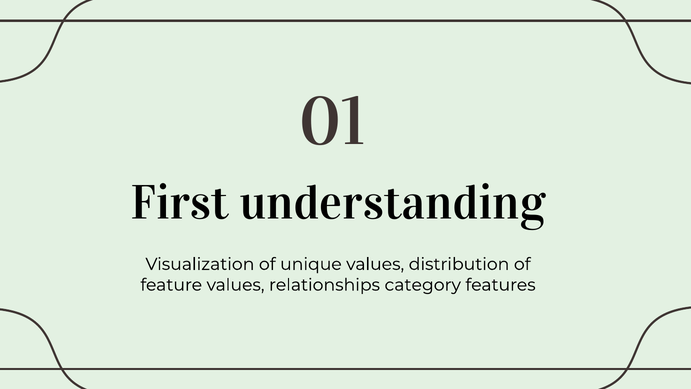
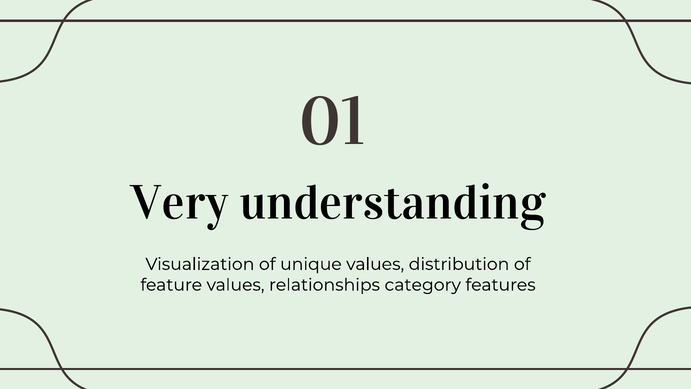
First: First -> Very (180, 203)
